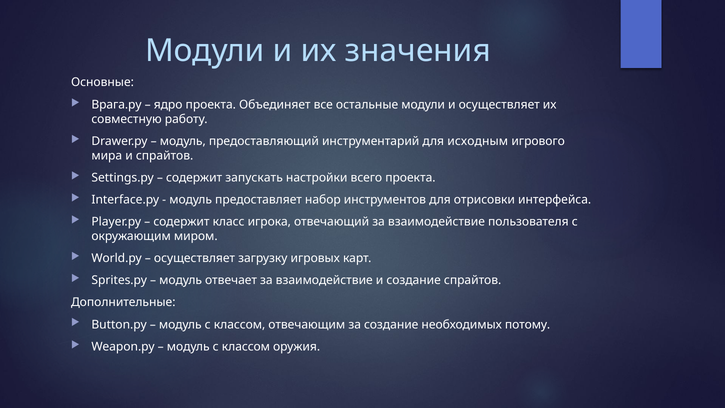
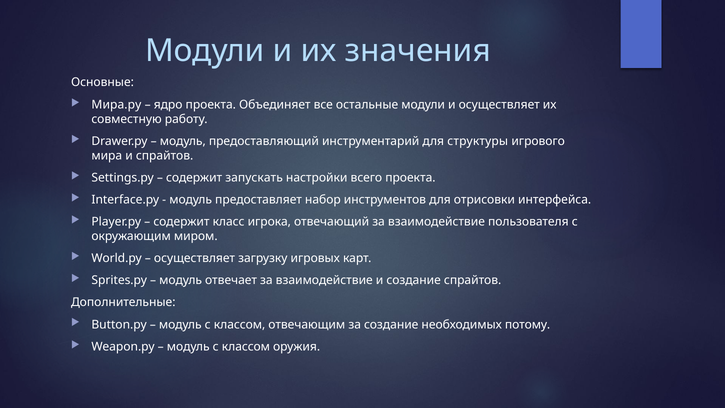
Врага.py: Врага.py -> Мира.py (116, 105)
исходным: исходным -> структуры (478, 141)
